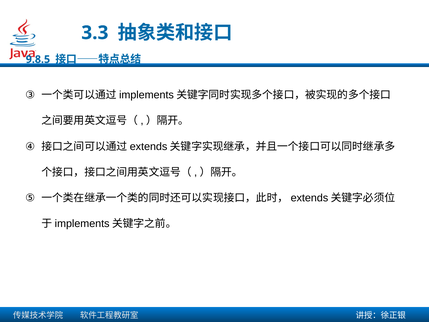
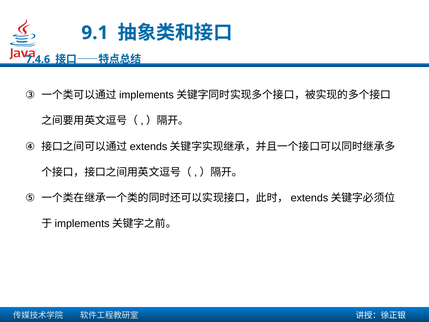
3.3: 3.3 -> 9.1 (95, 33)
9.8.5: 9.8.5 -> 7.4.6 (38, 59)
